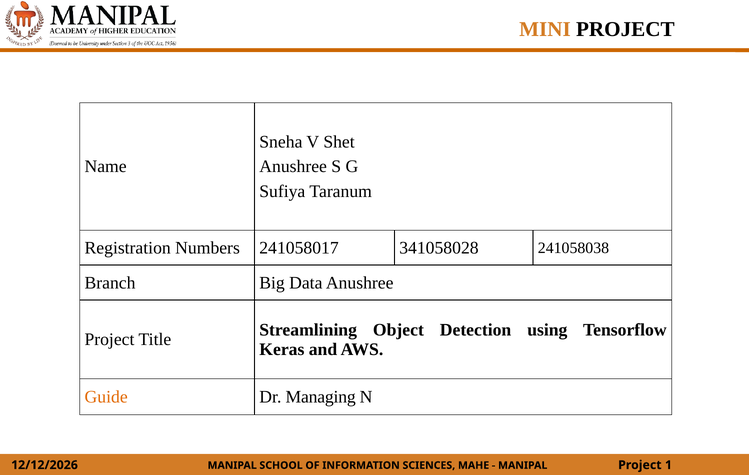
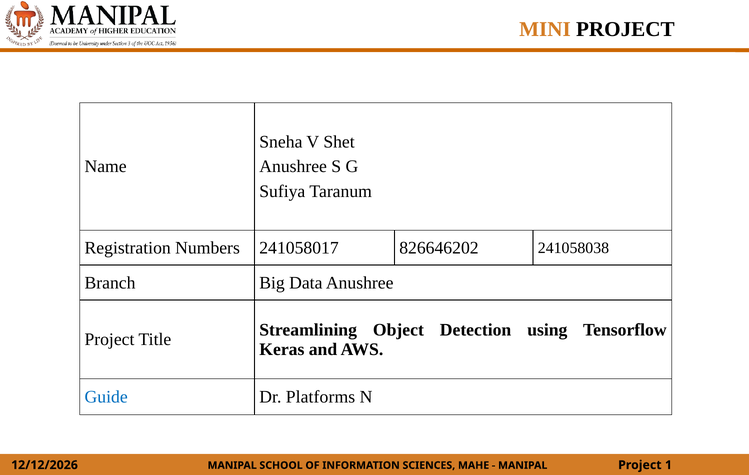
341058028: 341058028 -> 826646202 (439, 248)
Guide colour: orange -> blue (106, 397)
Managing: Managing -> Platforms (320, 397)
